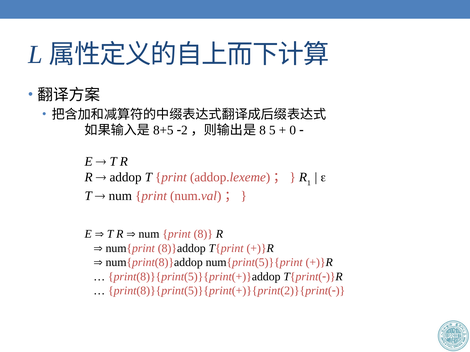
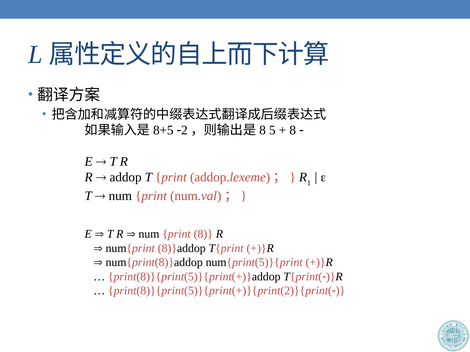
0: 0 -> 8 (293, 130)
